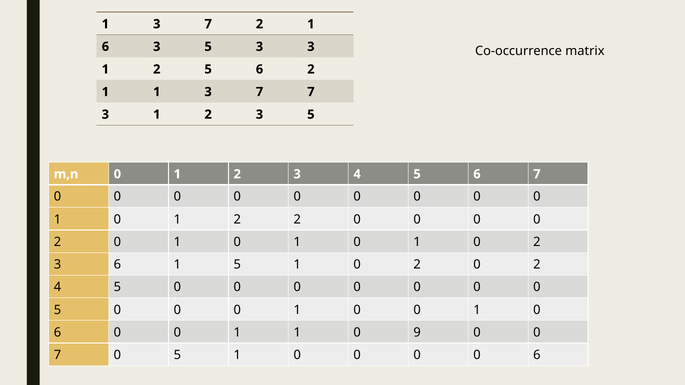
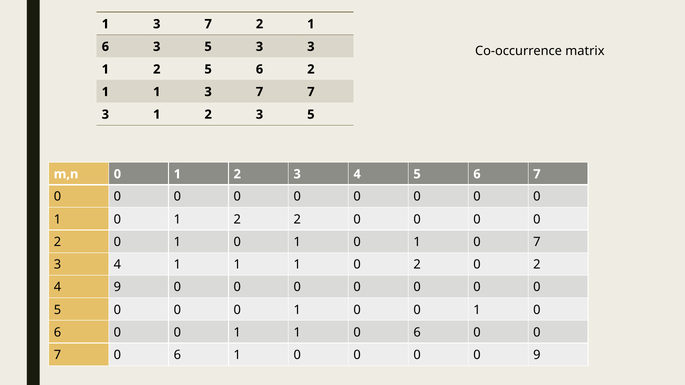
0 1 0 2: 2 -> 7 (537, 242)
6: 6 -> 4 (117, 265)
5: 5 -> 1 (237, 265)
5: 5 -> 9 (117, 287)
1 1 0 9: 9 -> 6 (417, 333)
7 0 5: 5 -> 6 (177, 355)
0 0 6: 6 -> 9 (537, 355)
